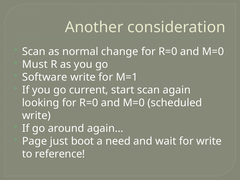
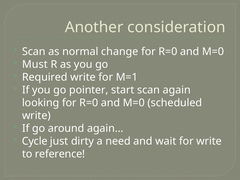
Software: Software -> Required (45, 77)
current: current -> pointer (89, 90)
Page: Page -> Cycle (35, 141)
boot: boot -> dirty (82, 141)
